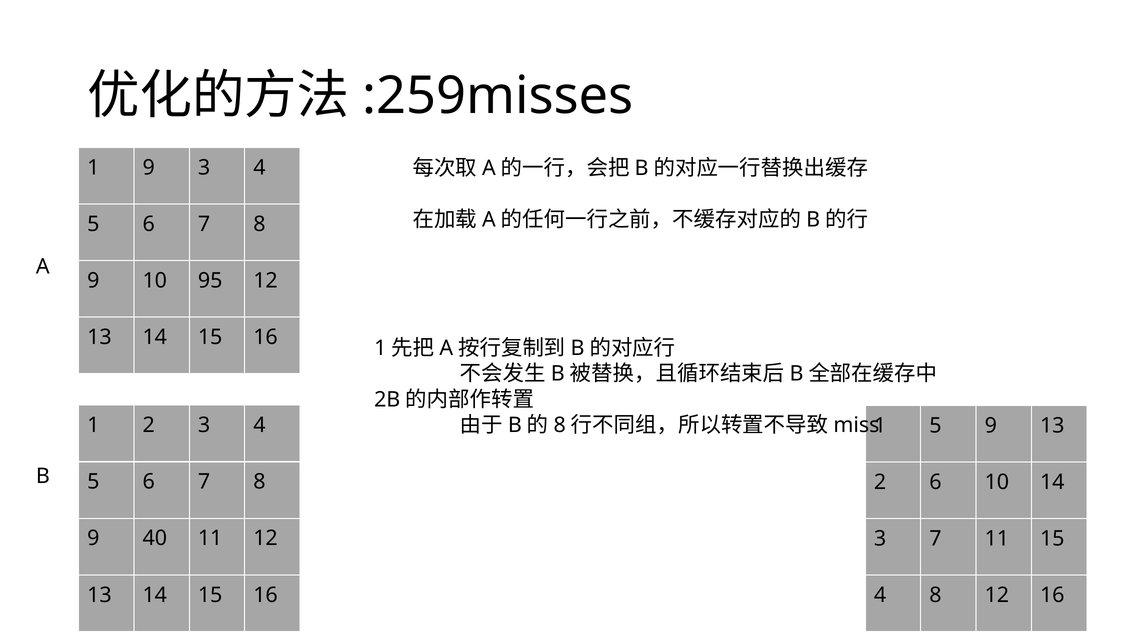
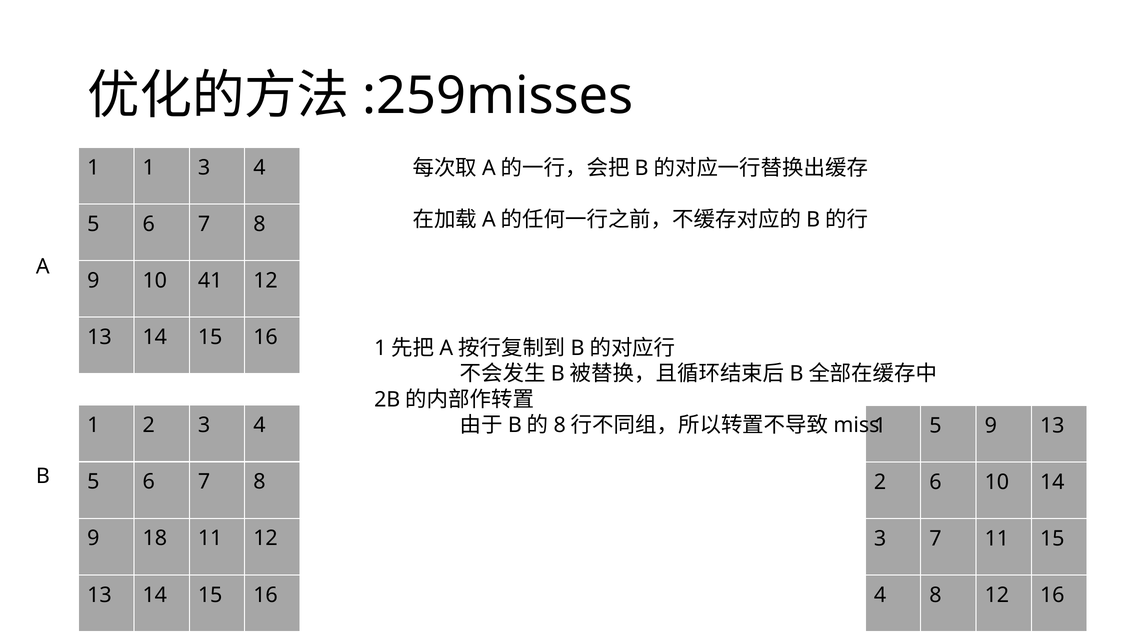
1 9: 9 -> 1 (149, 167)
95: 95 -> 41 (210, 280)
40: 40 -> 18 (155, 538)
